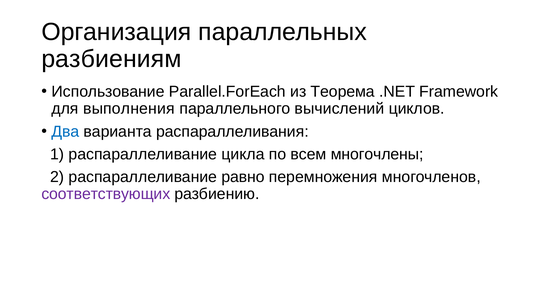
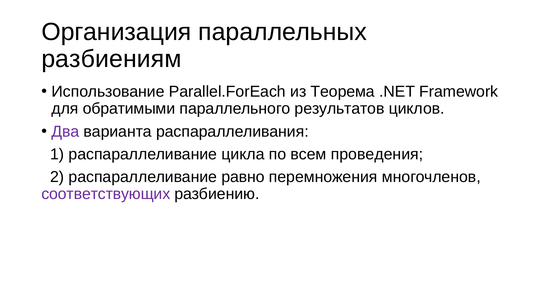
выполнения: выполнения -> обратимыми (129, 109)
вычислений: вычислений -> результатов (340, 109)
Два colour: blue -> purple (65, 132)
многочлены: многочлены -> проведения (377, 154)
